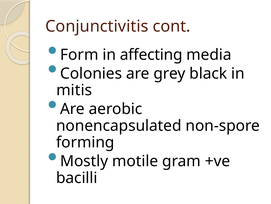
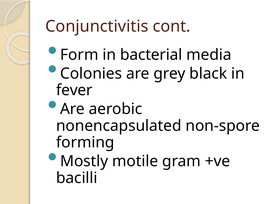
affecting: affecting -> bacterial (151, 55)
mitis: mitis -> fever (74, 90)
